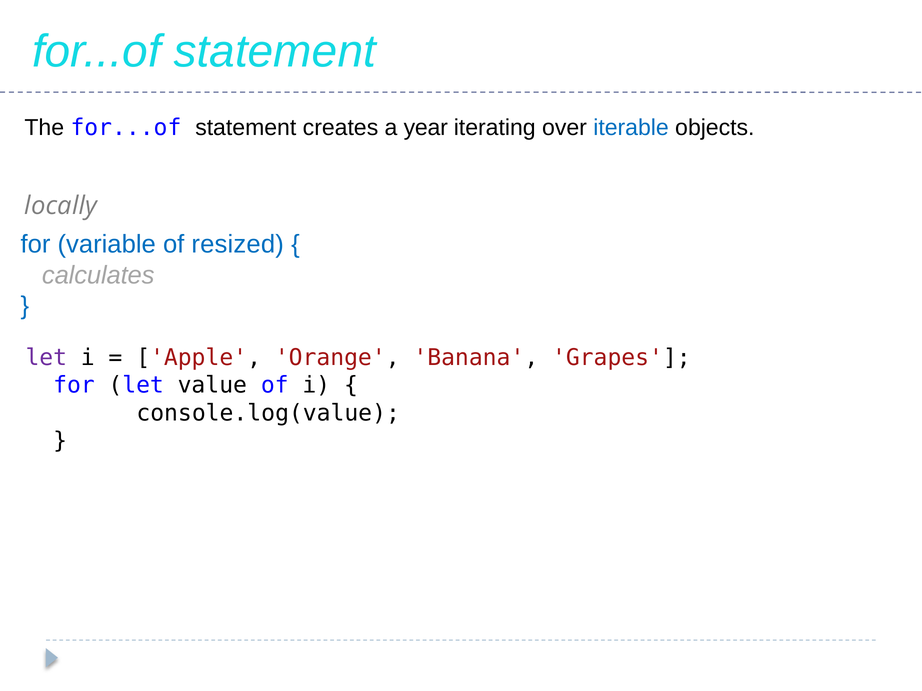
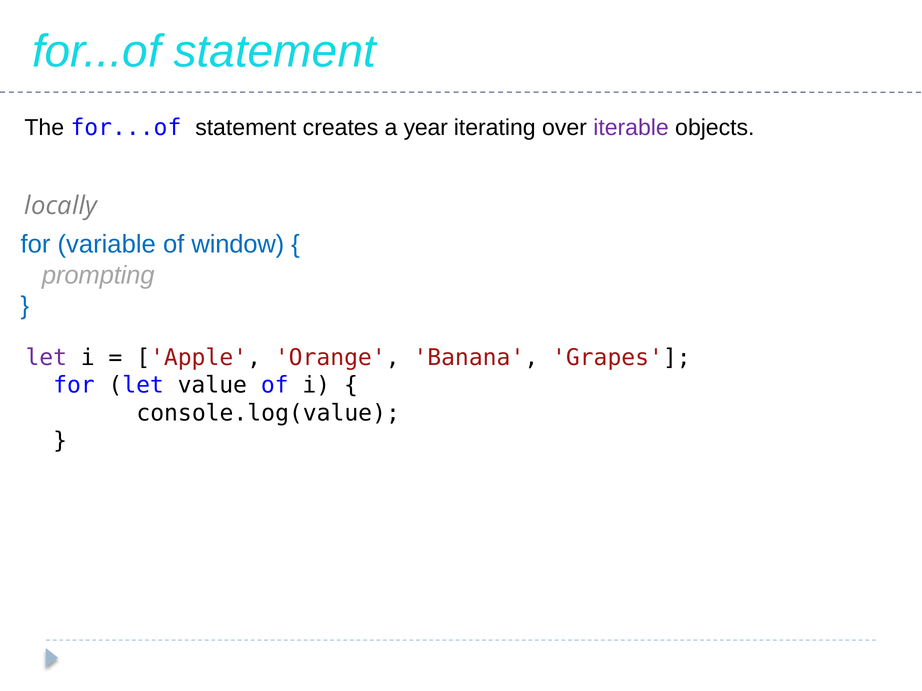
iterable colour: blue -> purple (631, 127)
resized: resized -> window (238, 245)
calculates: calculates -> prompting (98, 275)
